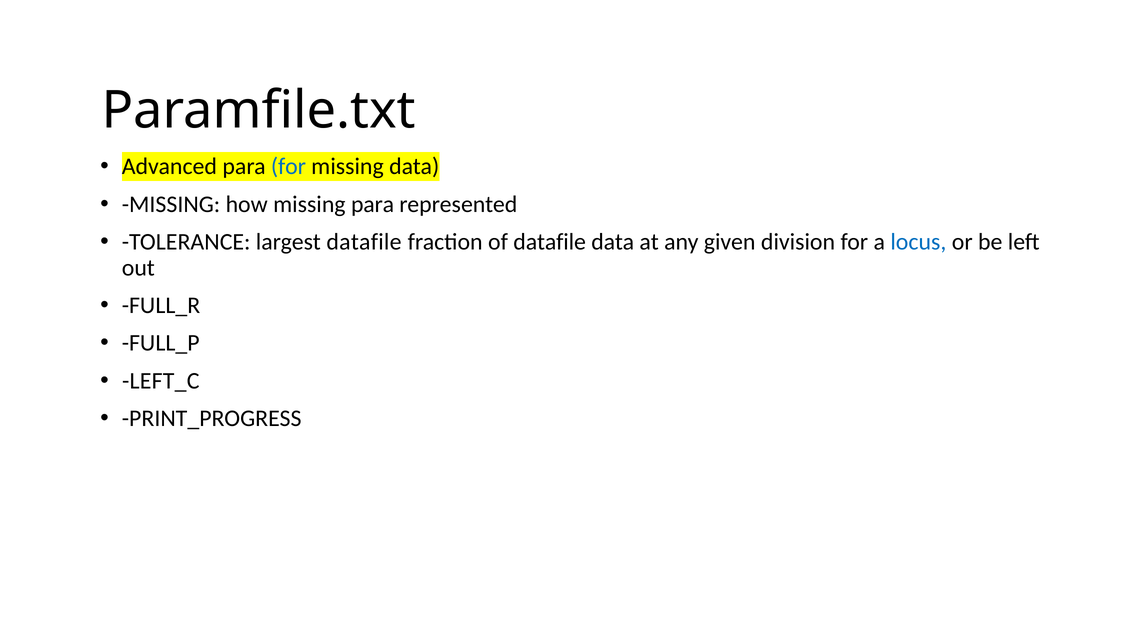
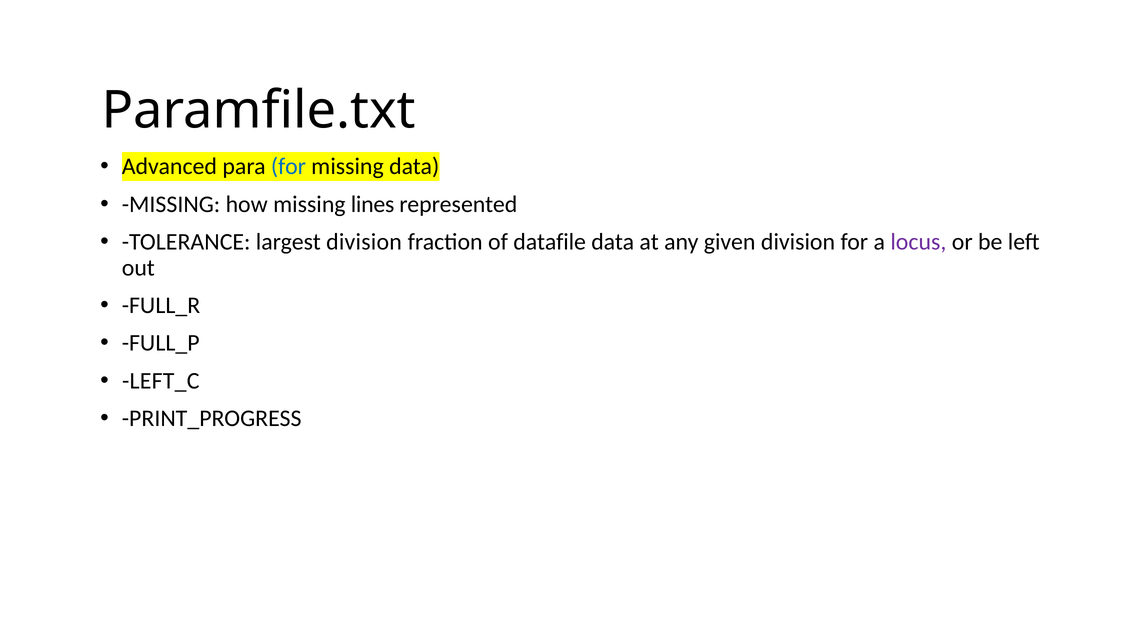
missing para: para -> lines (373, 204)
largest datafile: datafile -> division (364, 242)
locus colour: blue -> purple (918, 242)
